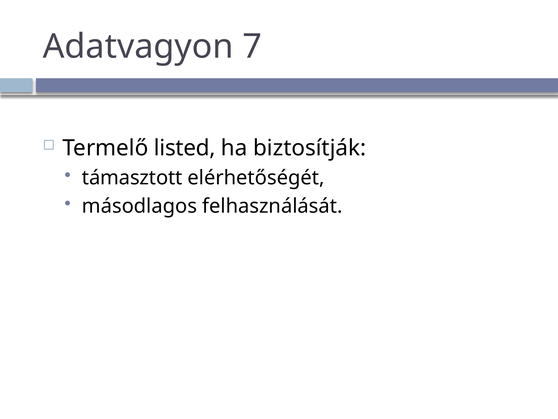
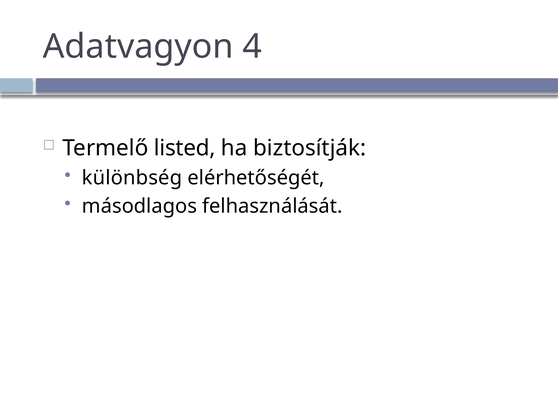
7: 7 -> 4 (252, 47)
támasztott: támasztott -> különbség (132, 178)
